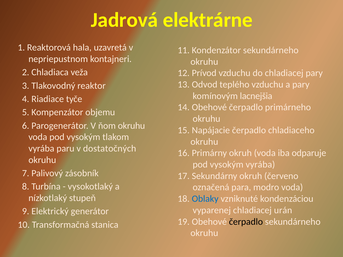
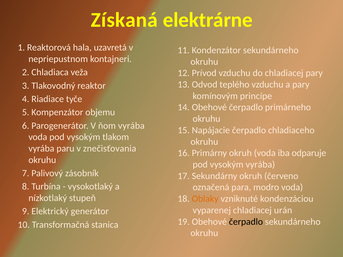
Jadrová: Jadrová -> Získaná (124, 20)
lacnejšia: lacnejšia -> princípe (256, 96)
ňom okruhu: okruhu -> vyrába (131, 126)
dostatočných: dostatočných -> znečisťovania (110, 149)
Oblaky colour: blue -> orange (205, 199)
